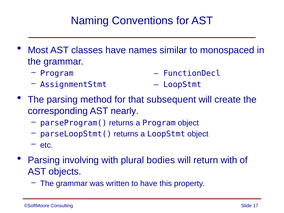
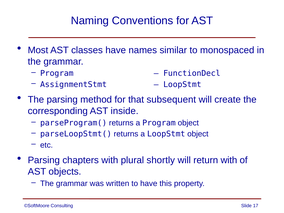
nearly: nearly -> inside (125, 111)
involving: involving -> chapters (81, 160)
bodies: bodies -> shortly (161, 160)
